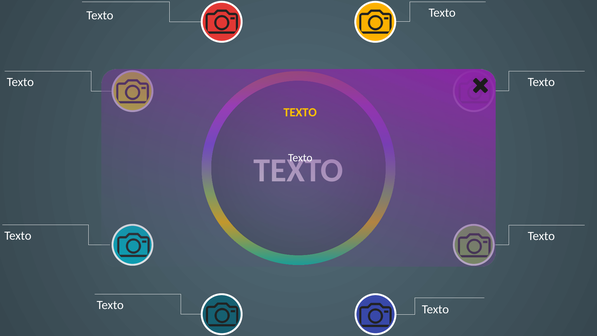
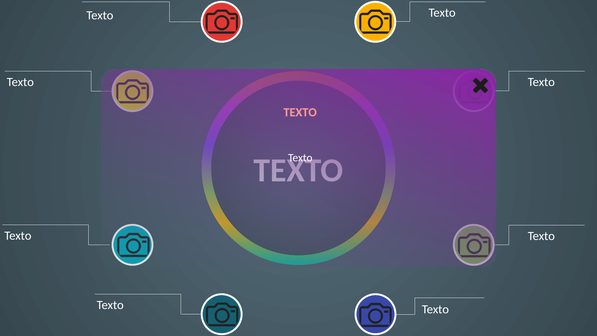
TEXTO colour: yellow -> pink (300, 112)
